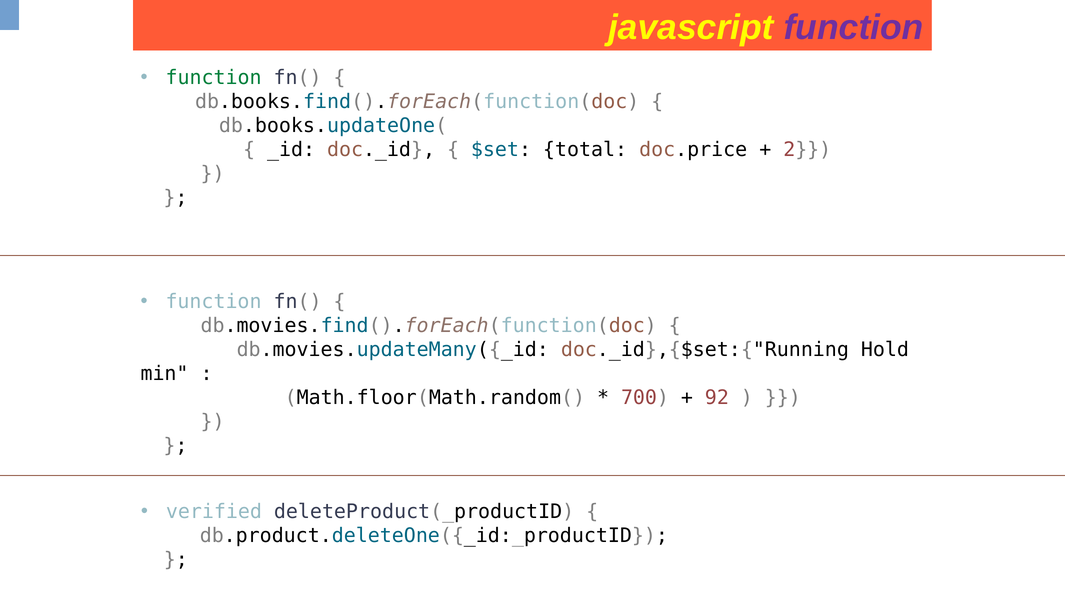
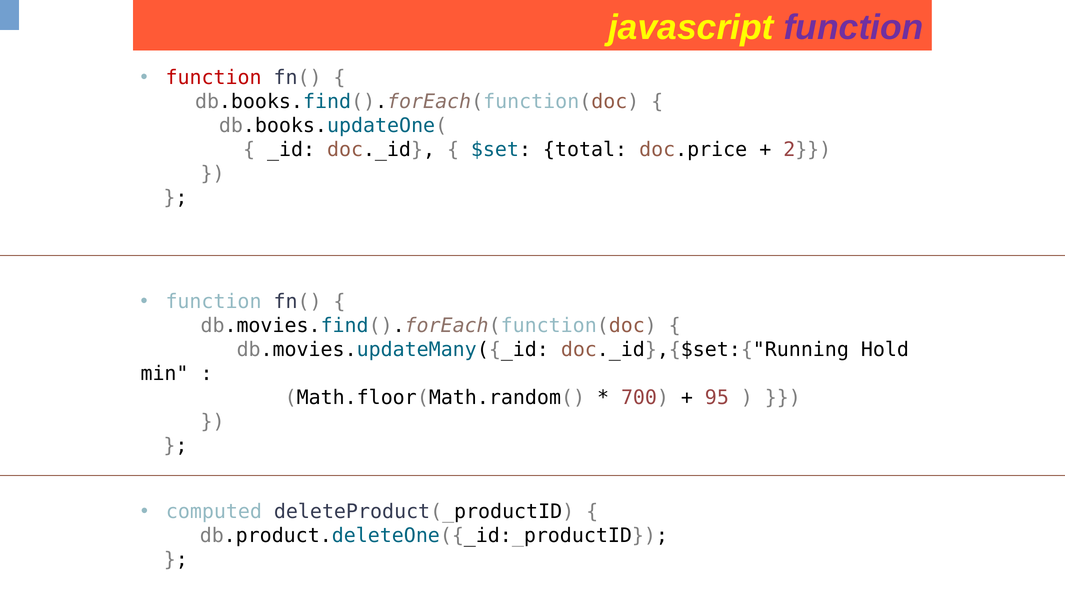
function colour: green -> red (214, 78)
92: 92 -> 95 (717, 398)
verified: verified -> computed (214, 512)
